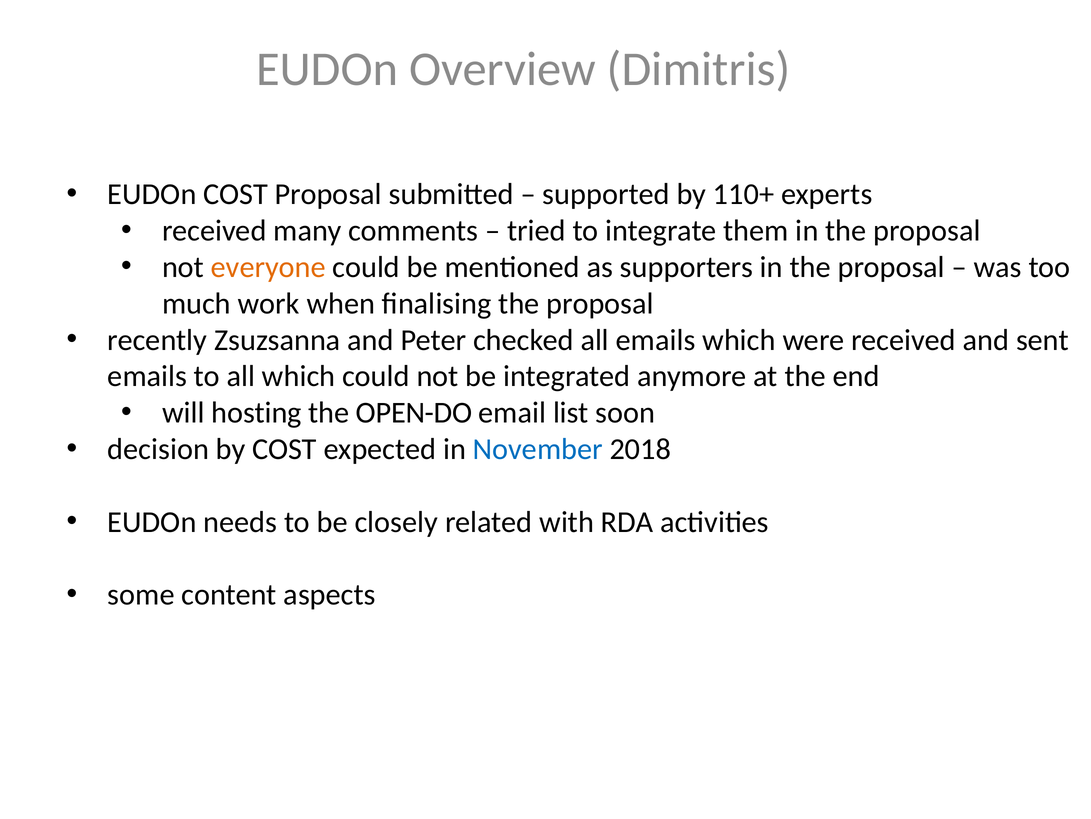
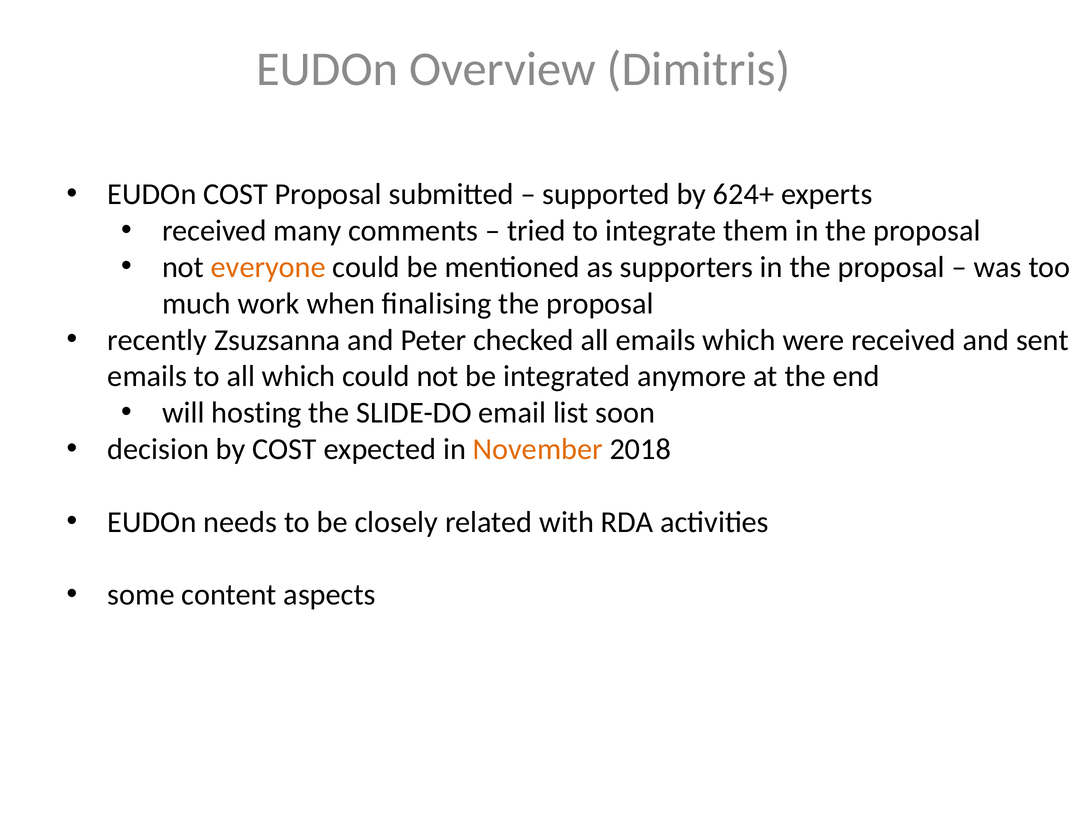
110+: 110+ -> 624+ (744, 194)
OPEN-DO: OPEN-DO -> SLIDE-DO (414, 412)
November colour: blue -> orange (538, 449)
